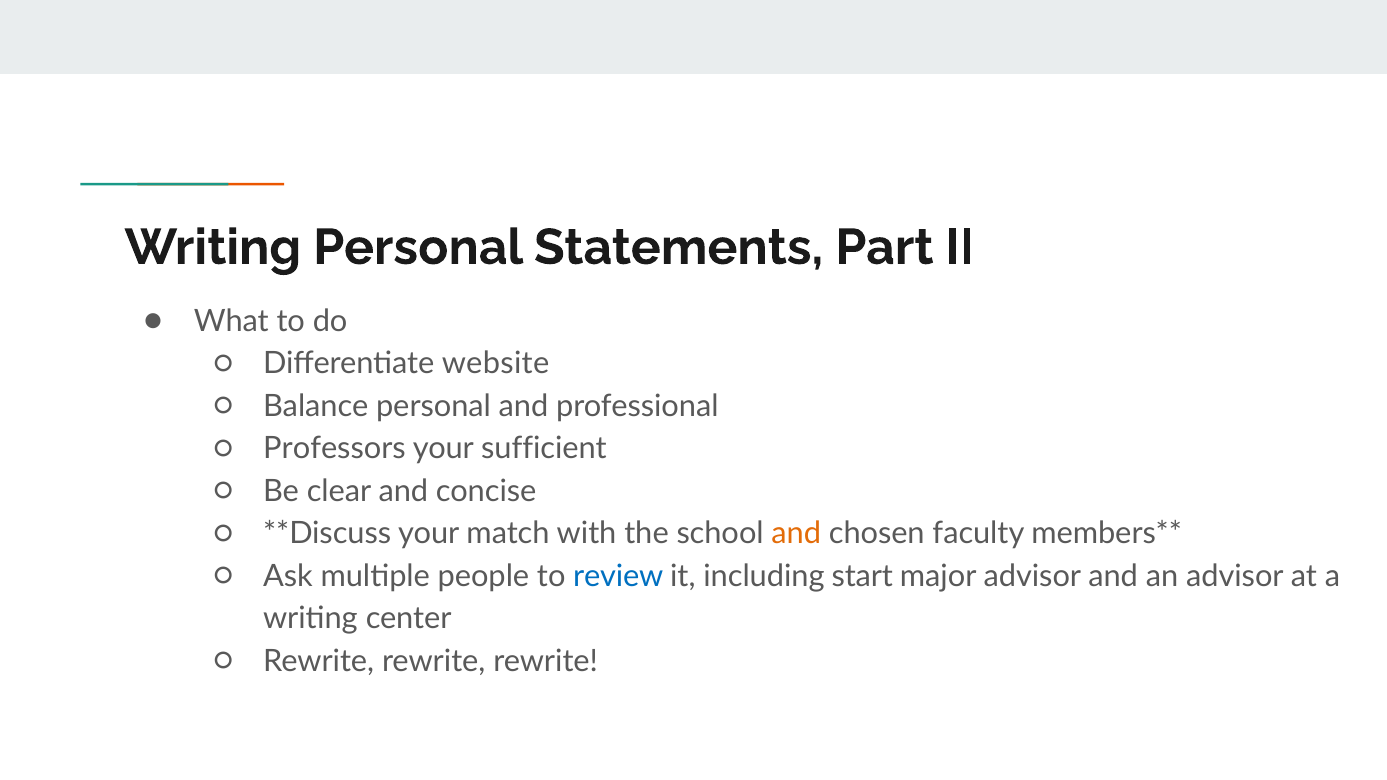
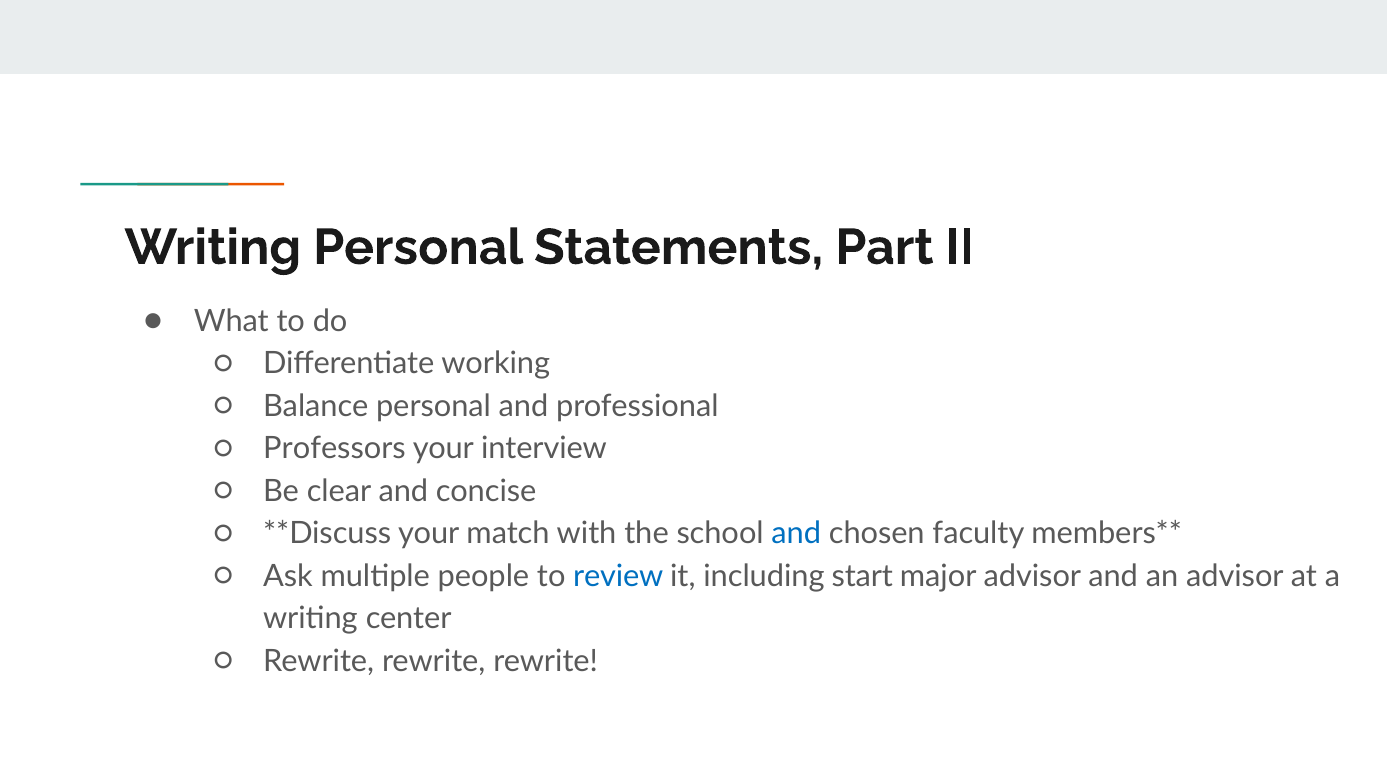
website: website -> working (496, 364)
sufficient: sufficient -> interview (544, 449)
and colour: orange -> blue (796, 534)
